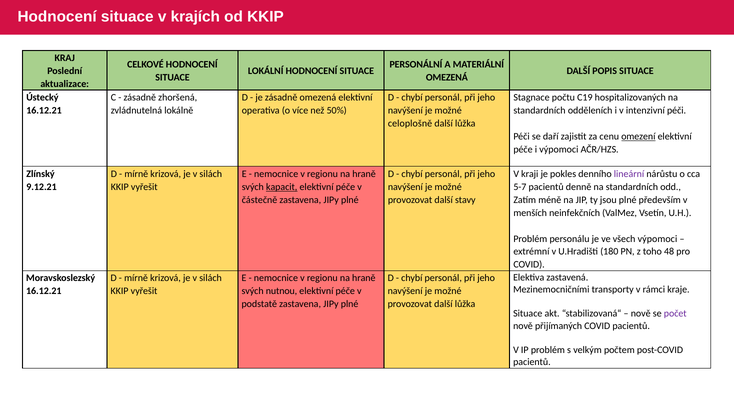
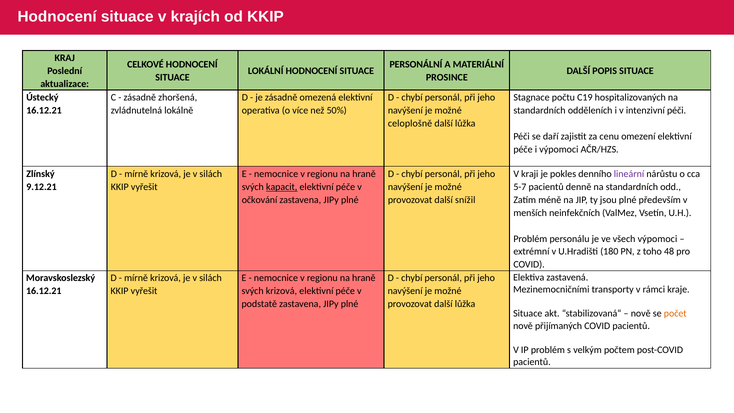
OMEZENÁ: OMEZENÁ -> PROSINCE (447, 78)
omezení underline: present -> none (638, 136)
částečně: částečně -> očkování (260, 200)
stavy: stavy -> snížil (465, 200)
svých nutnou: nutnou -> krizová (281, 291)
počet colour: purple -> orange (675, 314)
